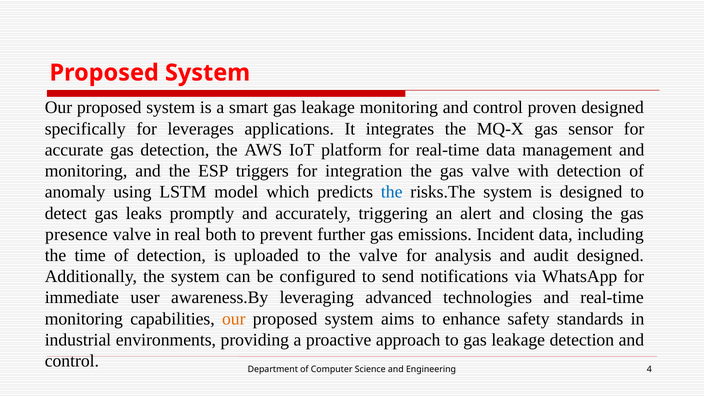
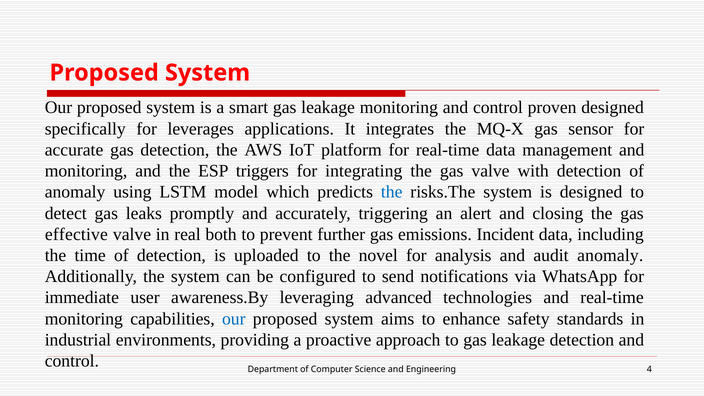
integration: integration -> integrating (364, 171)
presence: presence -> effective (76, 234)
the valve: valve -> novel (378, 255)
audit designed: designed -> anomaly (610, 255)
our colour: orange -> blue (234, 319)
